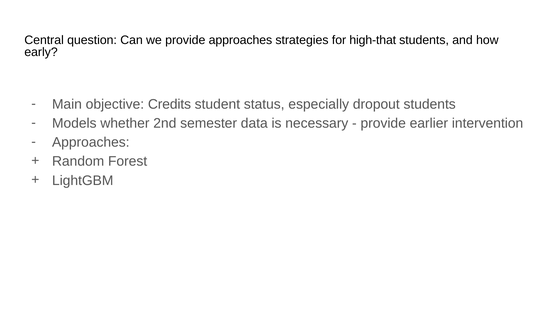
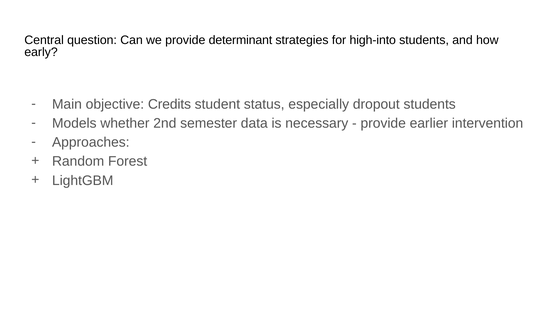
provide approaches: approaches -> determinant (240, 40)
high-that: high-that -> high-into (373, 40)
